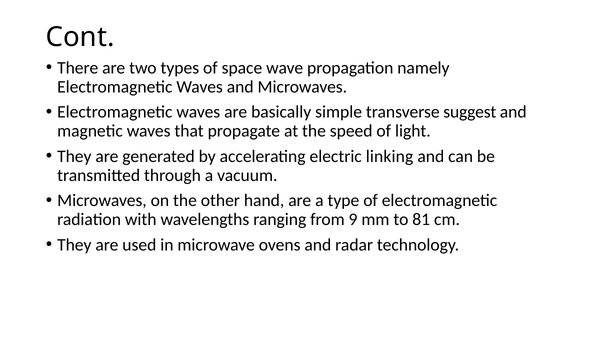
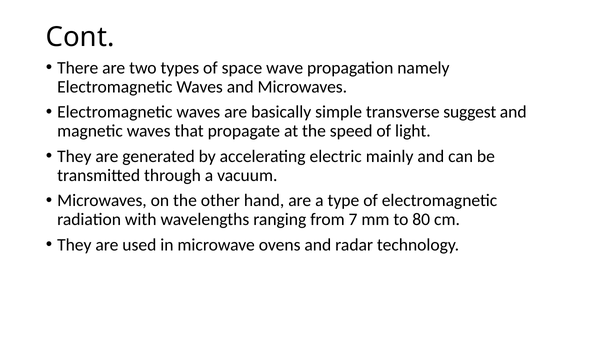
linking: linking -> mainly (390, 156)
9: 9 -> 7 (353, 219)
81: 81 -> 80 (421, 219)
